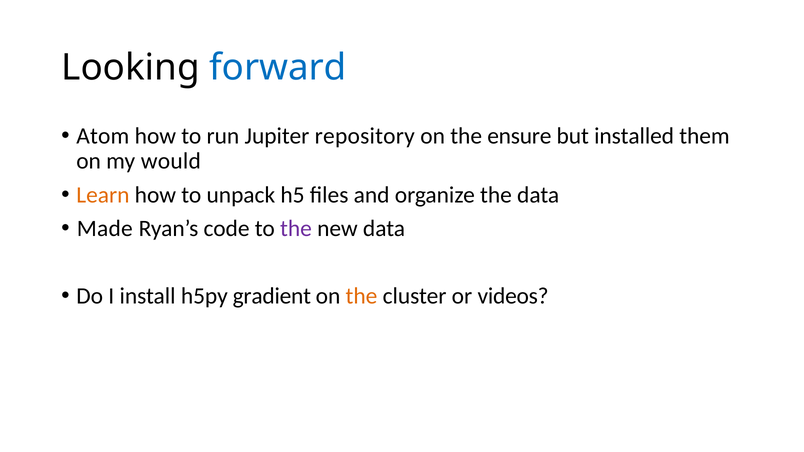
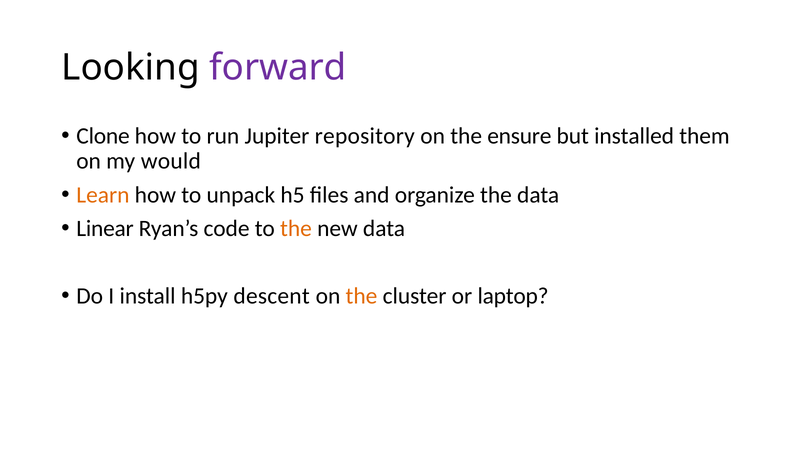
forward colour: blue -> purple (278, 68)
Atom: Atom -> Clone (103, 136)
Made: Made -> Linear (105, 229)
the colour: purple -> orange (296, 229)
gradient: gradient -> descent (272, 296)
videos: videos -> laptop (513, 296)
